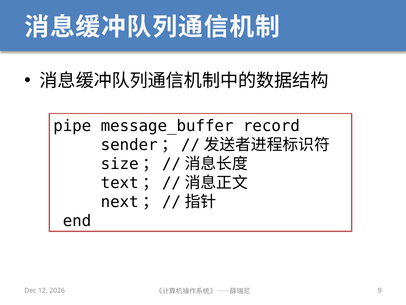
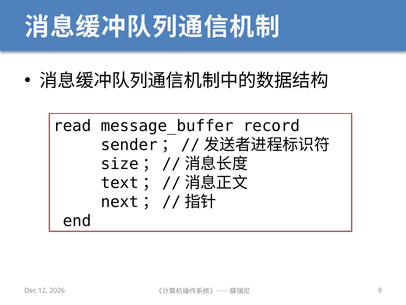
pipe: pipe -> read (72, 126)
